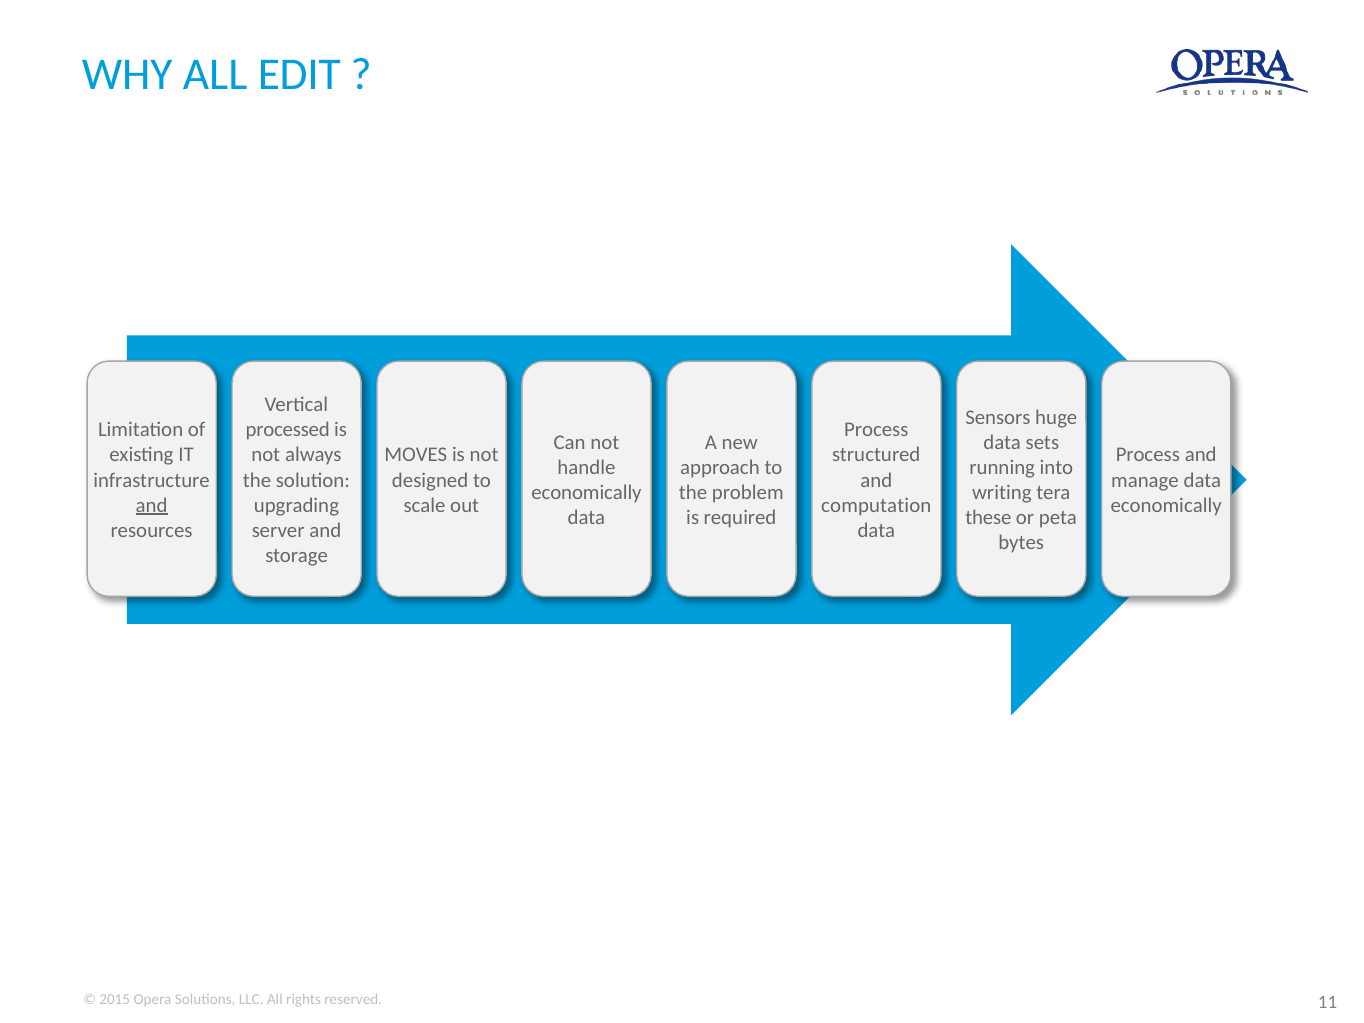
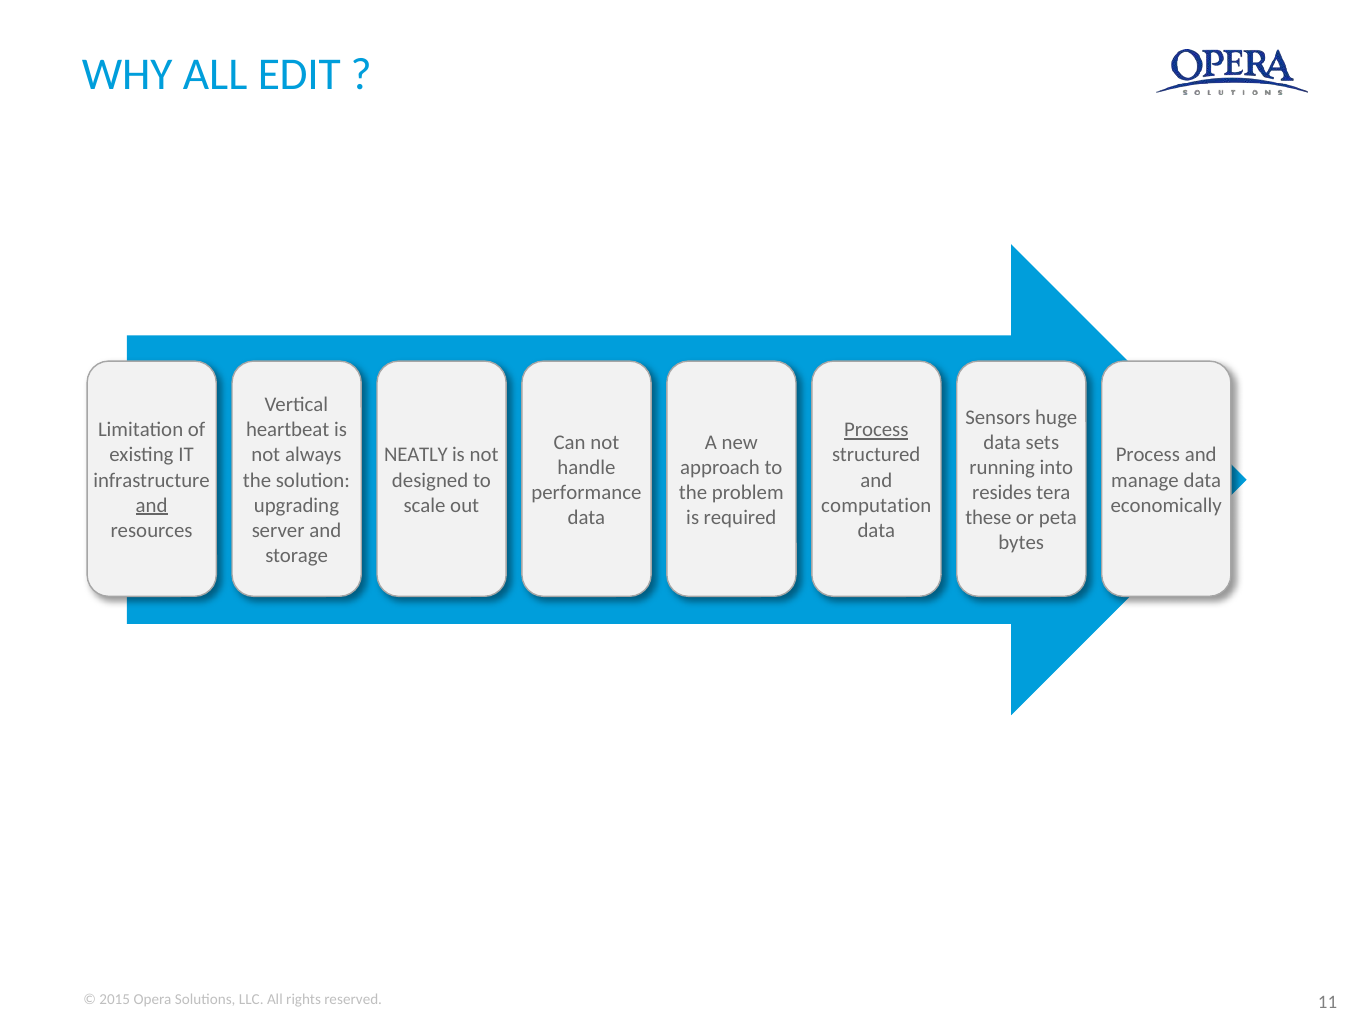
processed: processed -> heartbeat (288, 430)
Process underline: none -> present (876, 430)
MOVES: MOVES -> NEATLY (416, 455)
economically: economically -> performance (586, 493)
writing: writing -> resides (1002, 493)
